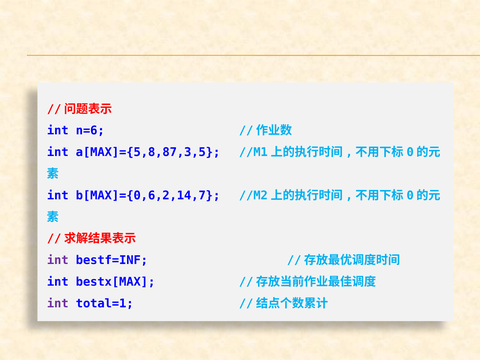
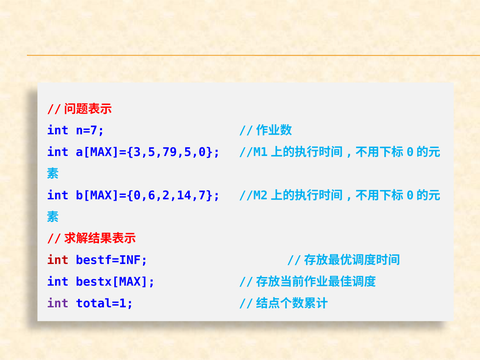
n=6: n=6 -> n=7 (90, 131)
a[MAX]={5,8,87,3,5: a[MAX]={5,8,87,3,5 -> a[MAX]={3,5,79,5,0 (148, 152)
int colour: purple -> red (58, 260)
